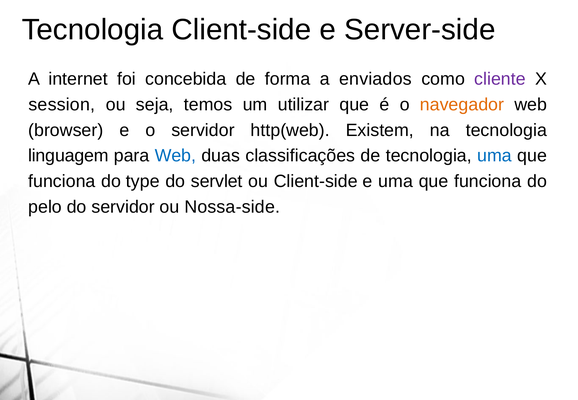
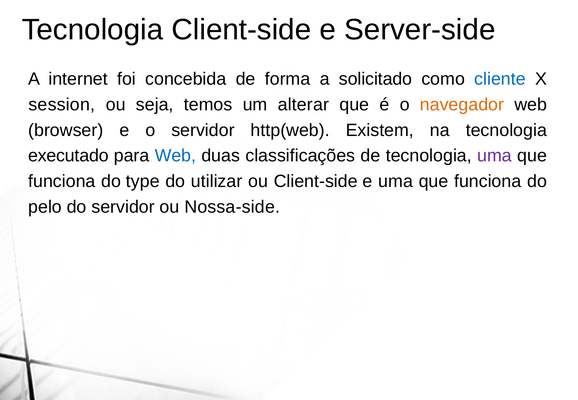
enviados: enviados -> solicitado (376, 79)
cliente colour: purple -> blue (500, 79)
utilizar: utilizar -> alterar (303, 105)
linguagem: linguagem -> executado (68, 156)
uma colour: blue -> purple (495, 156)
servlet: servlet -> utilizar (217, 181)
